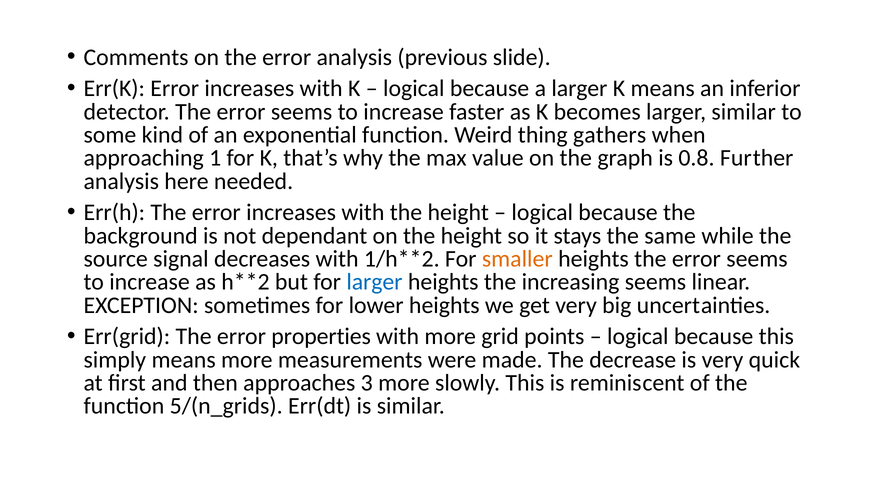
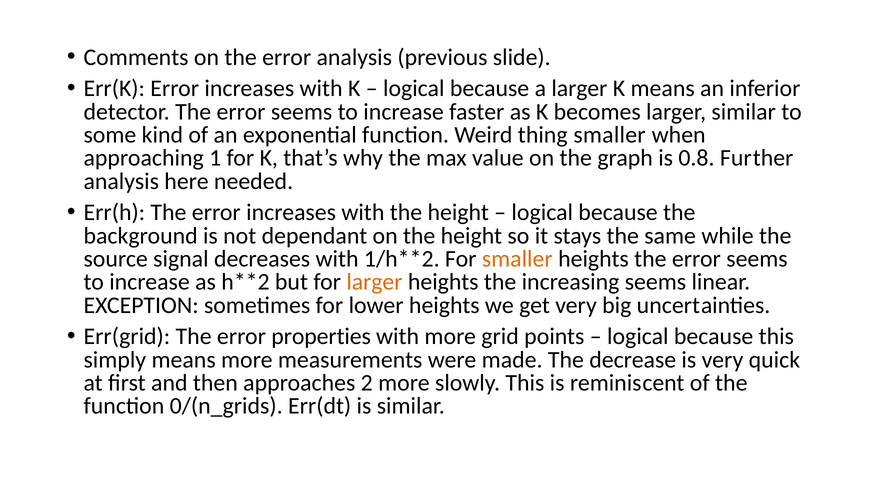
thing gathers: gathers -> smaller (610, 135)
larger colour: blue -> orange (374, 282)
3: 3 -> 2 (367, 383)
5/(n_grids: 5/(n_grids -> 0/(n_grids (226, 406)
